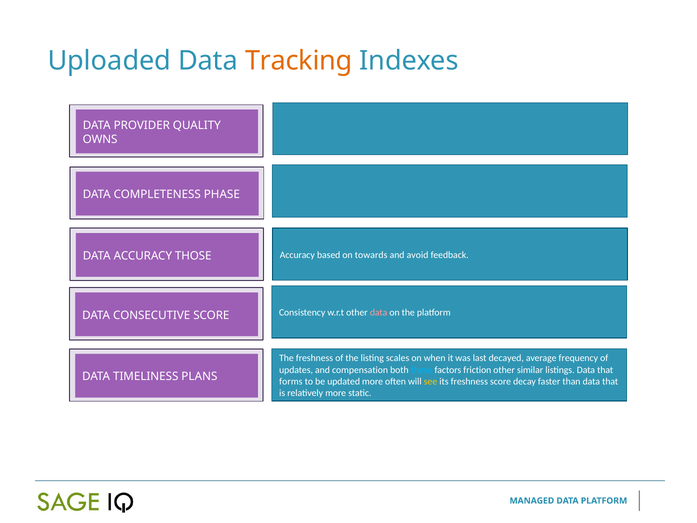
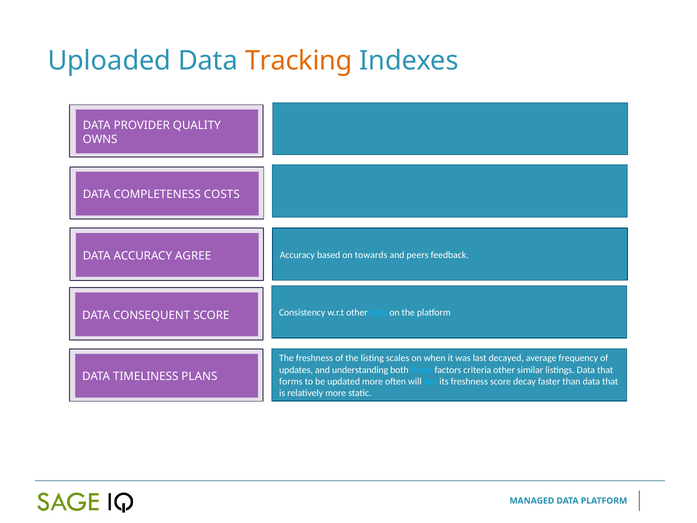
PHASE: PHASE -> COSTS (222, 194)
avoid: avoid -> peers (418, 255)
THOSE: THOSE -> AGREE (193, 256)
data colour: pink -> light blue (379, 312)
CONSECUTIVE: CONSECUTIVE -> CONSEQUENT (152, 315)
compensation: compensation -> understanding (360, 370)
friction: friction -> criteria (477, 370)
see colour: yellow -> light blue (430, 381)
